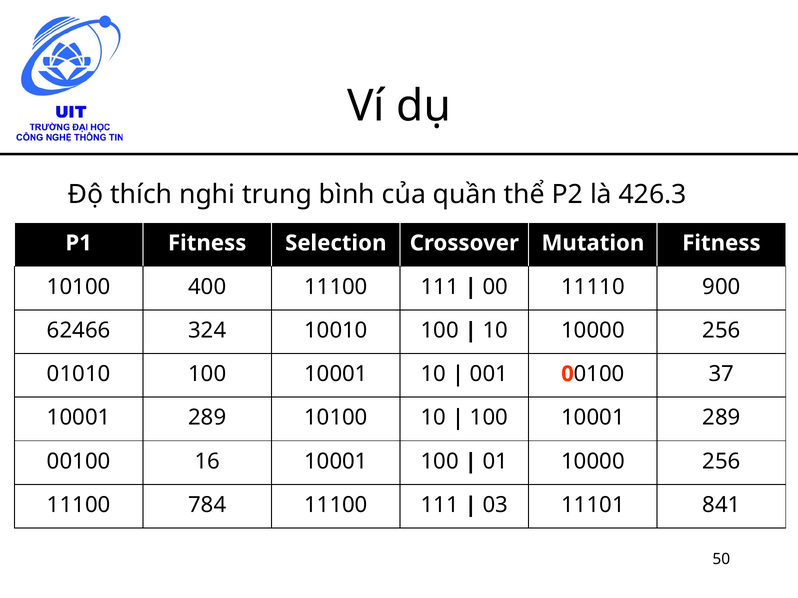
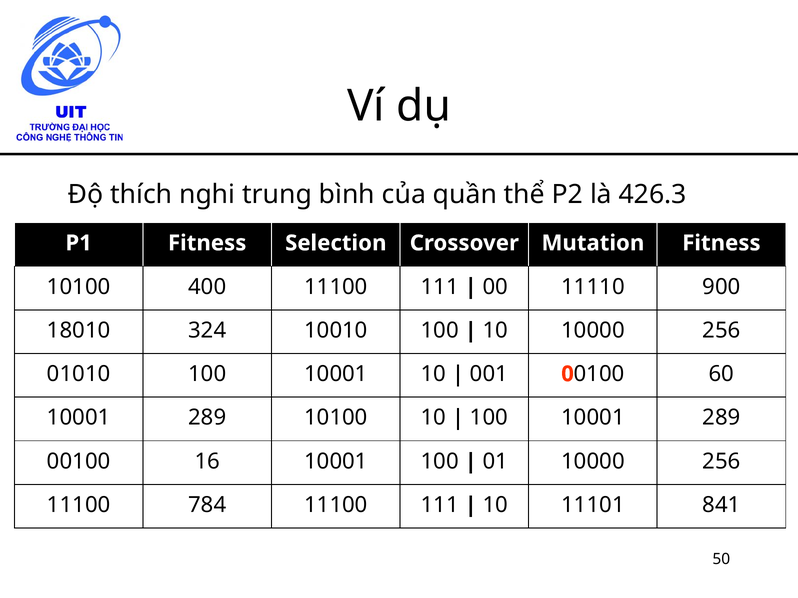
62466: 62466 -> 18010 (79, 331)
37: 37 -> 60 (721, 374)
03: 03 -> 10 (495, 505)
